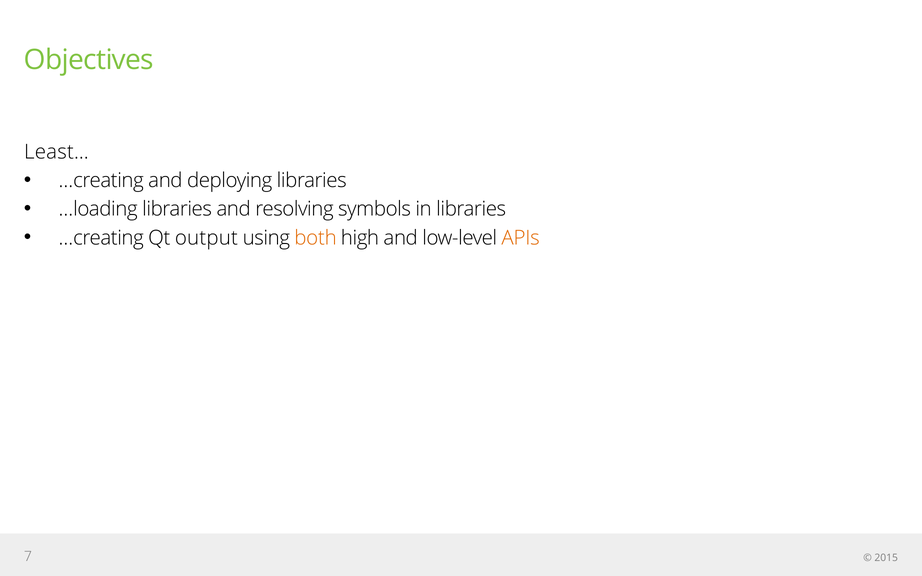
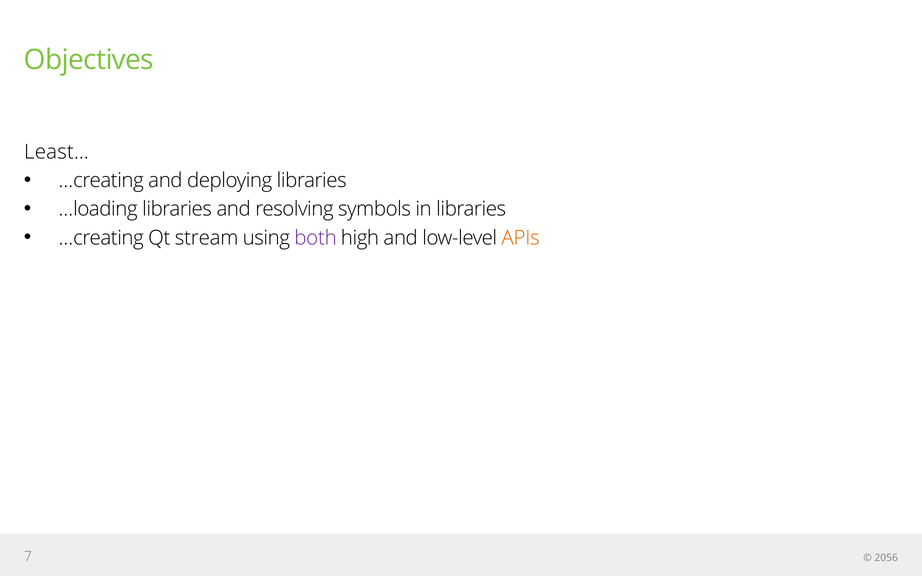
output: output -> stream (207, 238)
both colour: orange -> purple (315, 238)
2015: 2015 -> 2056 (886, 558)
